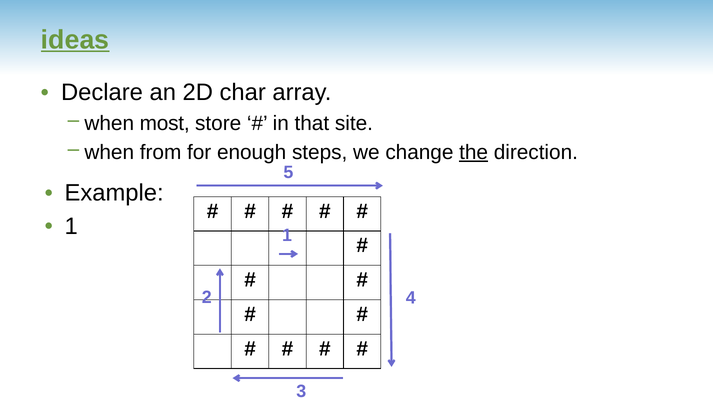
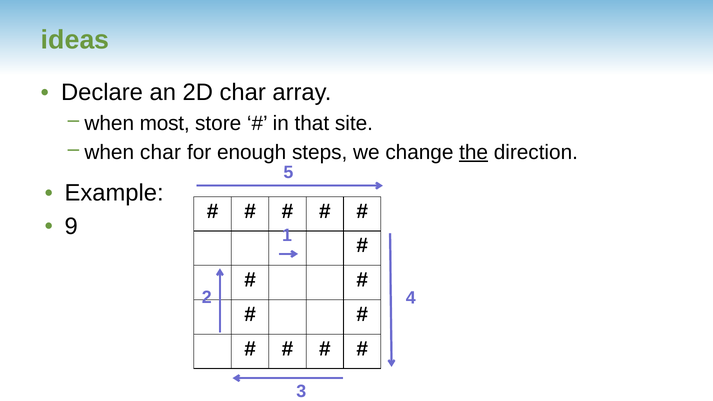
ideas underline: present -> none (75, 40)
when from: from -> char (160, 152)
1: 1 -> 9 (71, 226)
